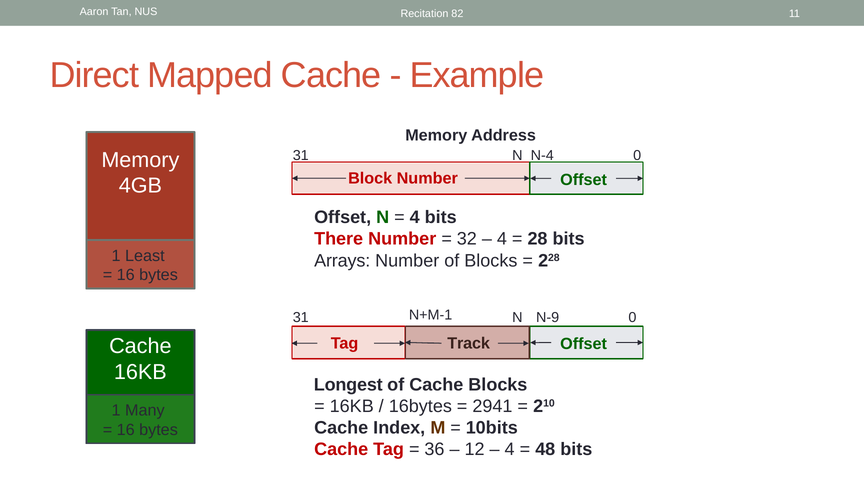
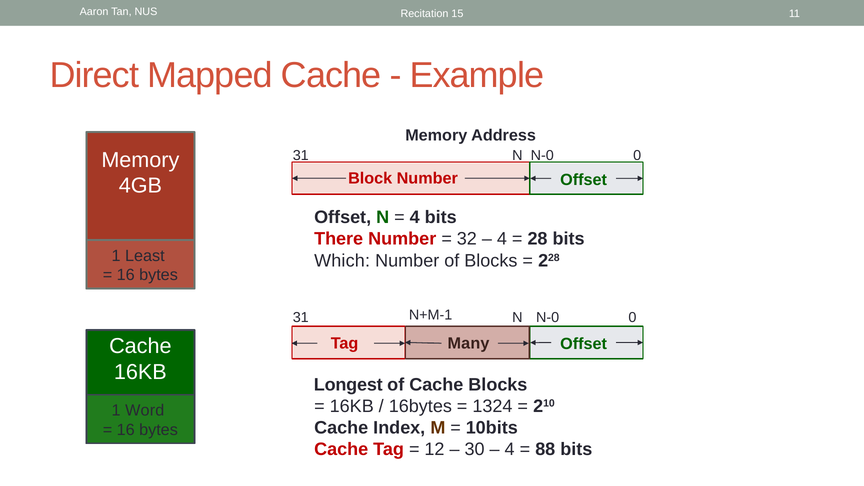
82: 82 -> 15 (457, 14)
N-4: N-4 -> N-0 (542, 156)
Arrays: Arrays -> Which (342, 261)
N-9: N-9 -> N-0 (548, 317)
Track: Track -> Many (468, 343)
2941: 2941 -> 1324 (492, 406)
Many: Many -> Word (145, 410)
36: 36 -> 12 (434, 450)
12: 12 -> 30 (475, 450)
48: 48 -> 88 (545, 450)
